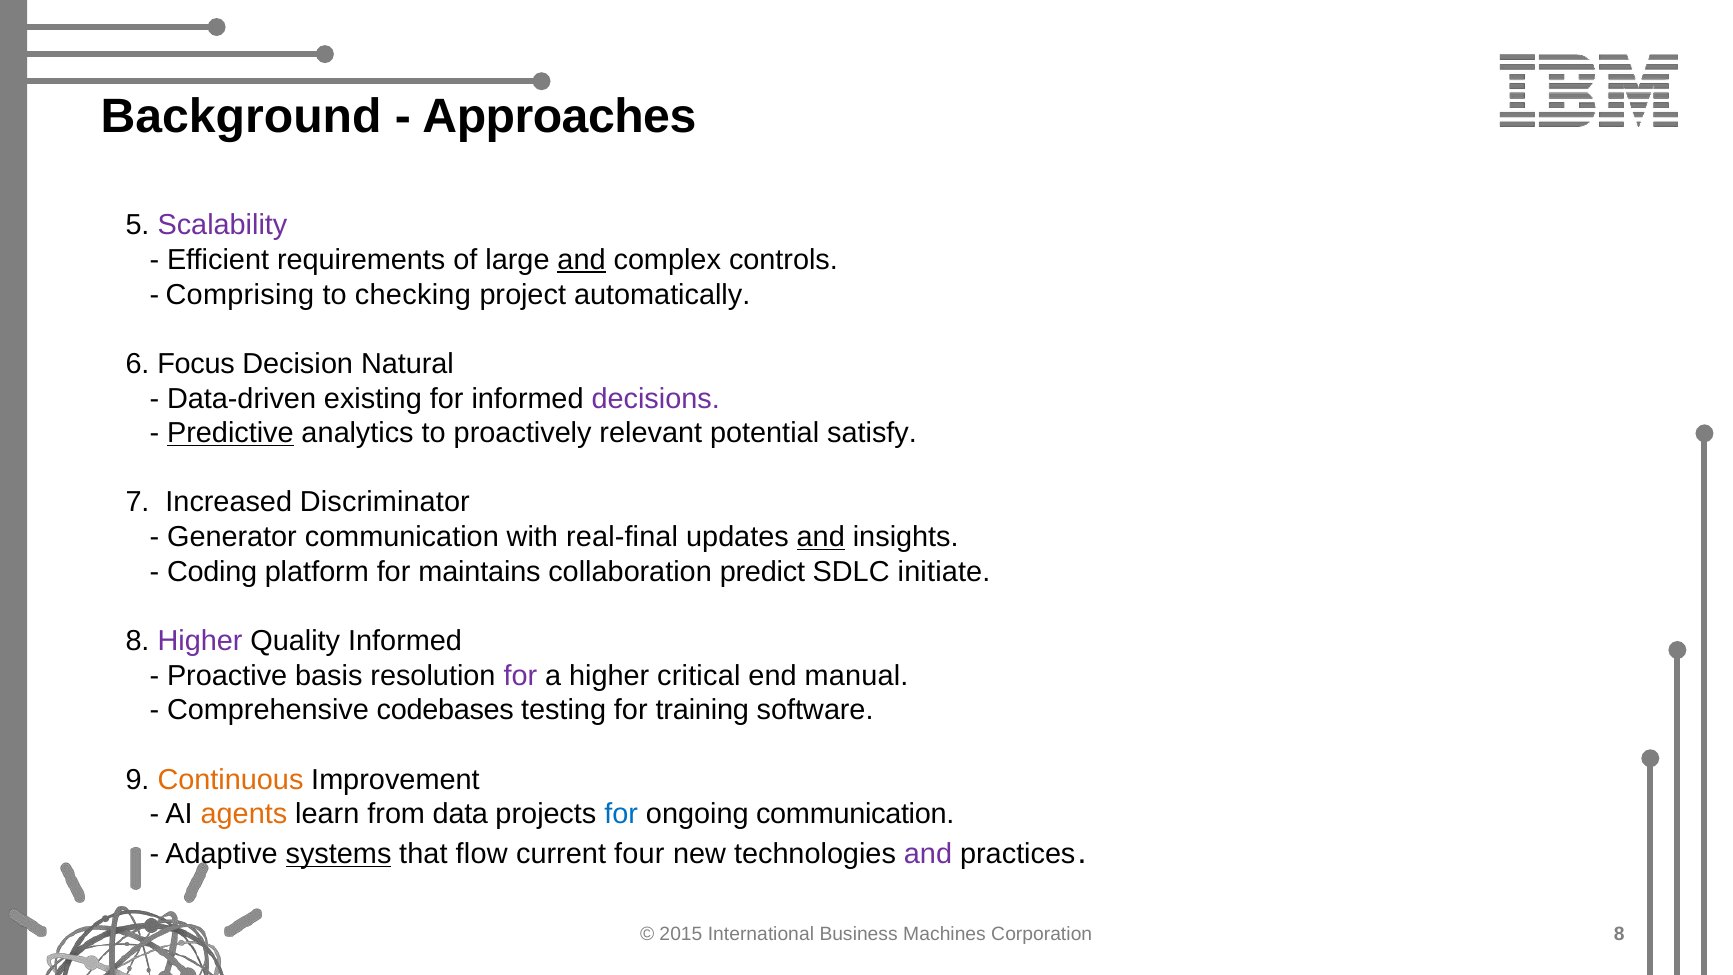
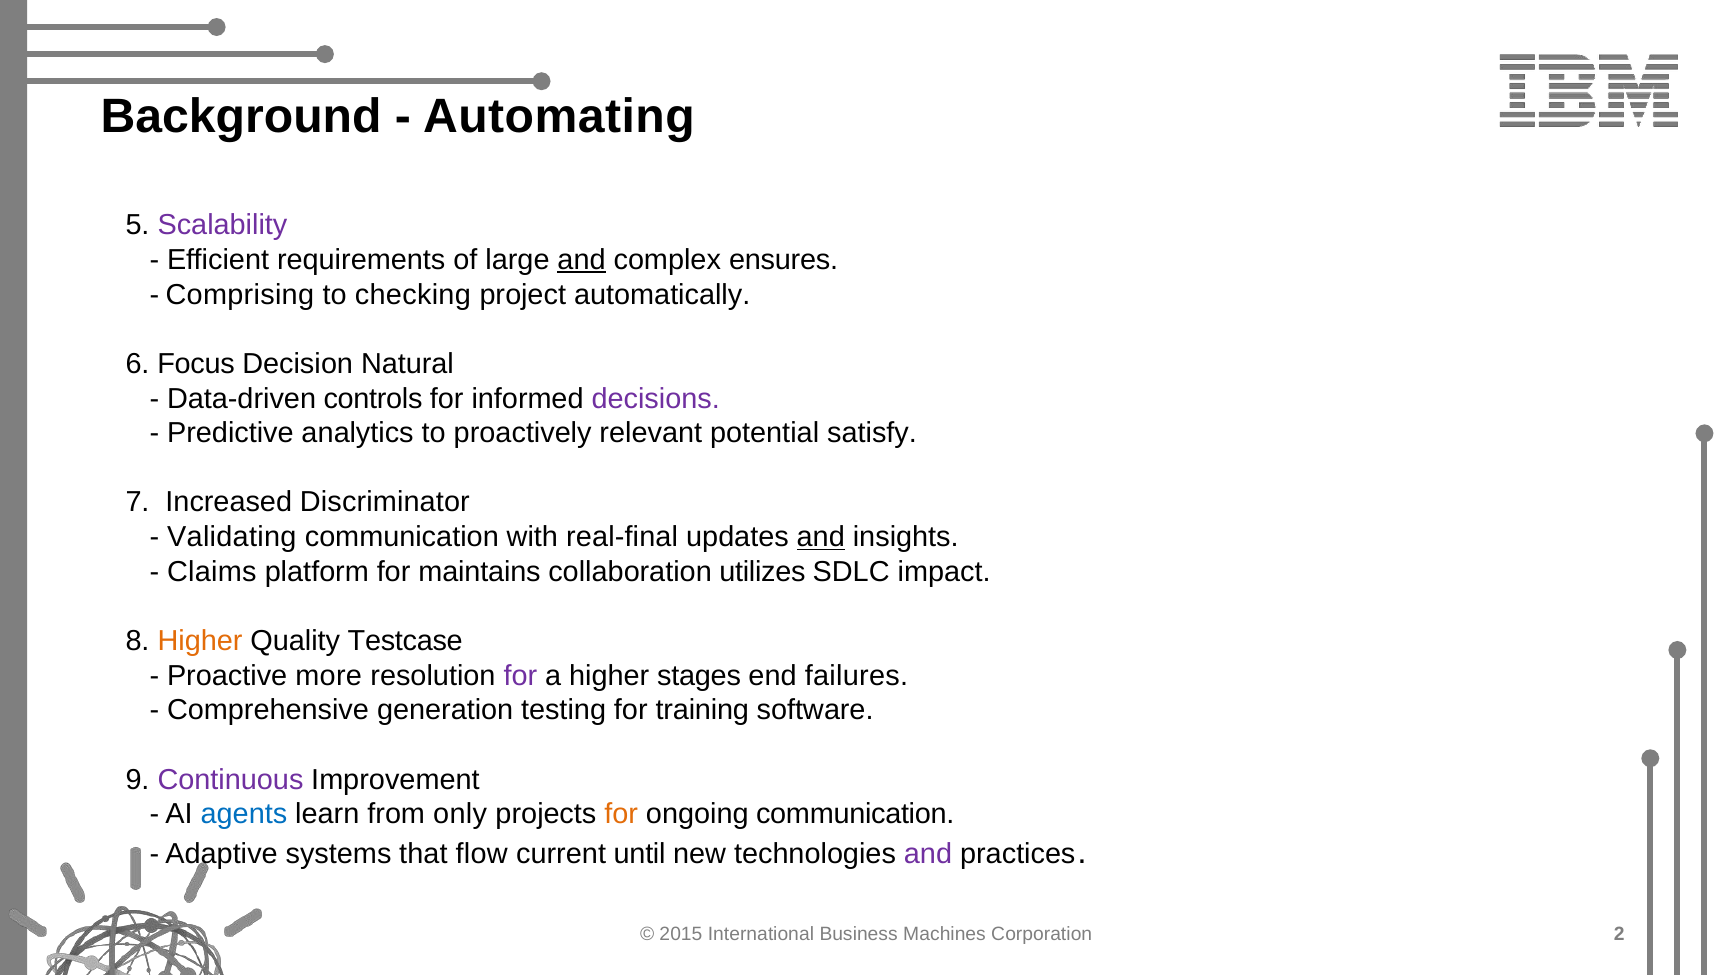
Approaches: Approaches -> Automating (559, 117)
controls: controls -> ensures (784, 260)
existing: existing -> controls (373, 398)
Predictive underline: present -> none (230, 433)
Generator: Generator -> Validating (232, 537)
Coding: Coding -> Claims (212, 572)
predict: predict -> utilizes (762, 572)
initiate: initiate -> impact (944, 572)
Higher colour: purple -> orange (200, 641)
Quality Informed: Informed -> Testcase (405, 641)
basis: basis -> more (329, 676)
critical: critical -> stages (699, 676)
manual: manual -> failures (856, 676)
codebases: codebases -> generation (445, 710)
Continuous colour: orange -> purple (231, 780)
agents colour: orange -> blue (244, 814)
data: data -> only (460, 814)
for colour: blue -> orange (621, 814)
systems underline: present -> none (339, 854)
four: four -> until (640, 854)
8: 8 -> 2 (1619, 934)
